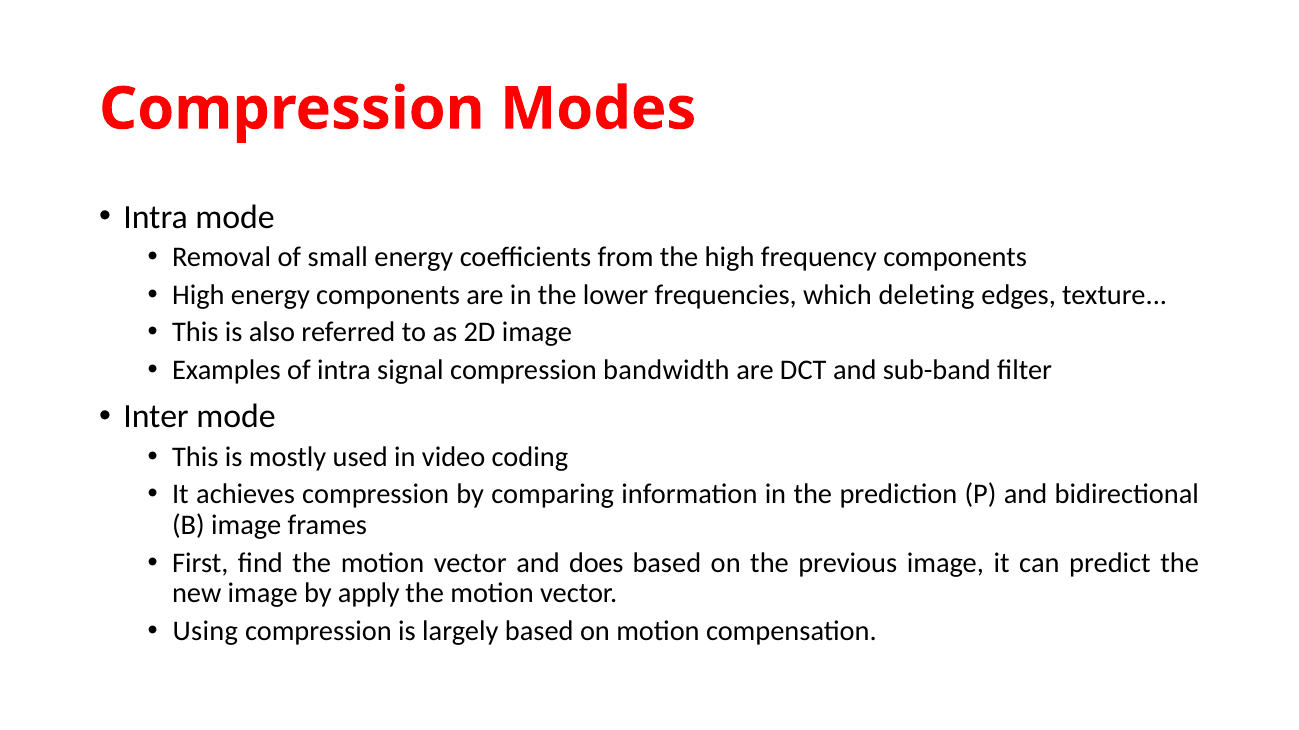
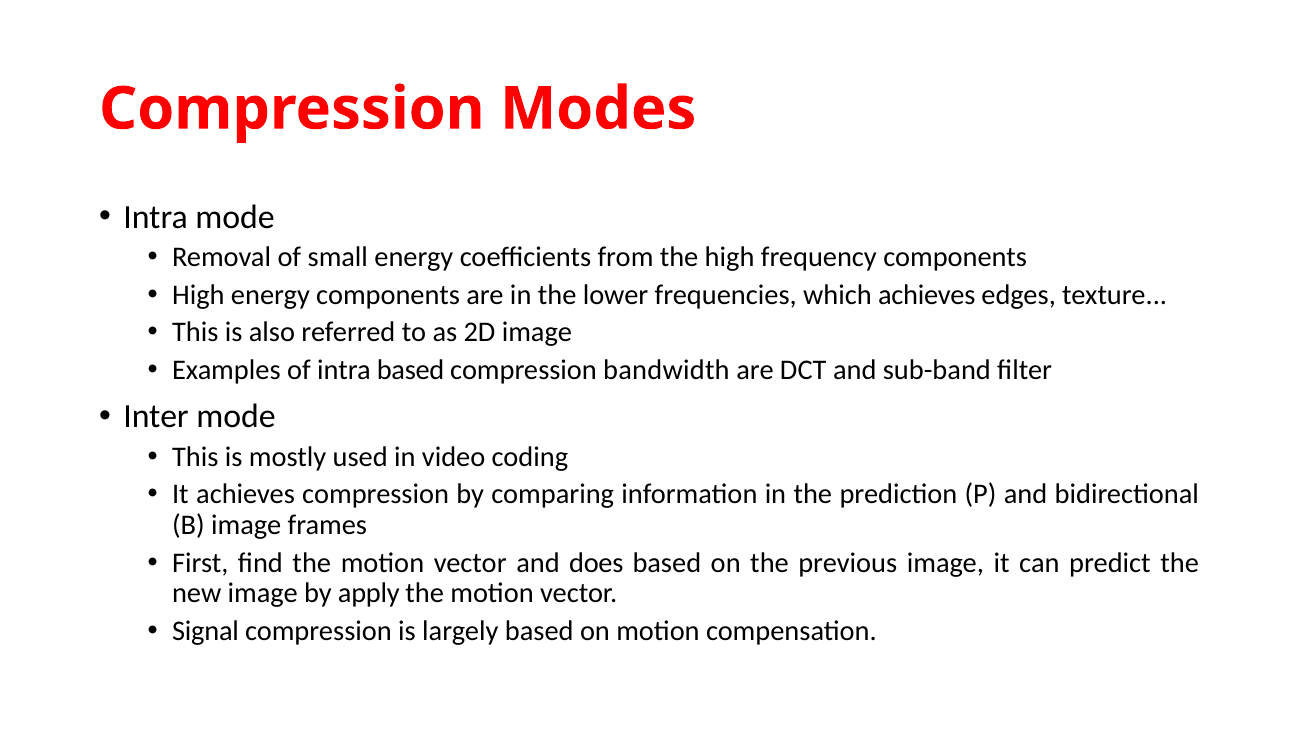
which deleting: deleting -> achieves (927, 295)
intra signal: signal -> based (411, 370)
Using: Using -> Signal (206, 631)
